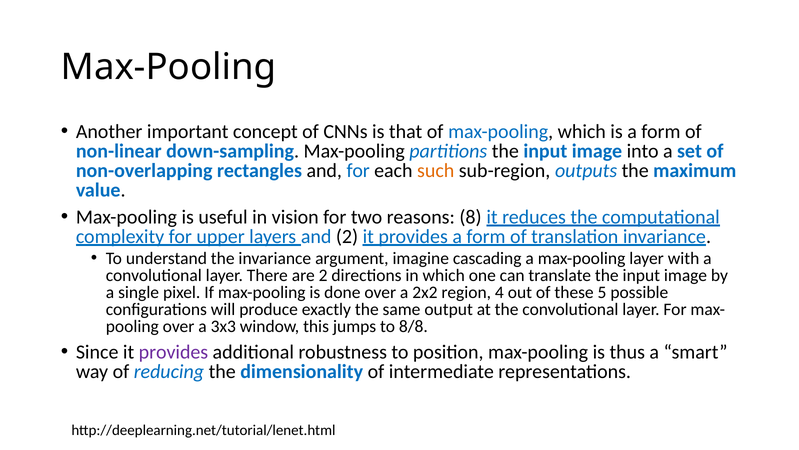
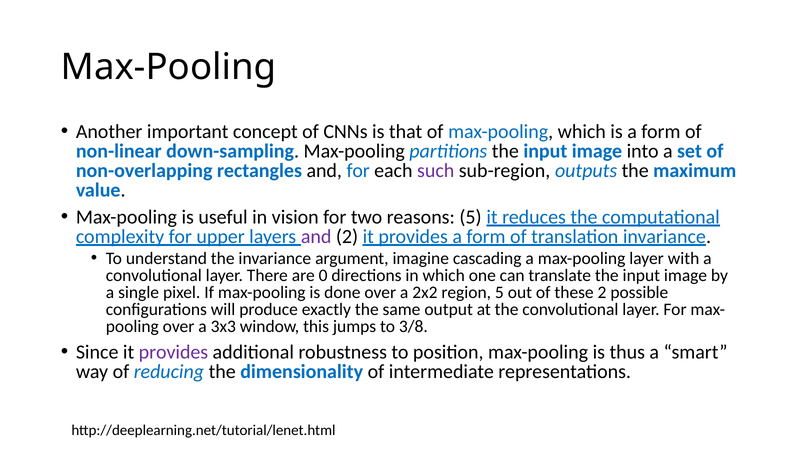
such colour: orange -> purple (436, 170)
reasons 8: 8 -> 5 (471, 217)
and colour: blue -> purple (316, 236)
are 2: 2 -> 0 (323, 275)
region 4: 4 -> 5 (499, 292)
these 5: 5 -> 2 (602, 292)
8/8: 8/8 -> 3/8 (413, 326)
